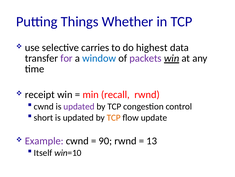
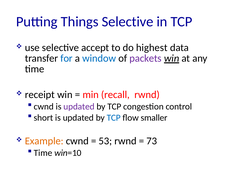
Things Whether: Whether -> Selective (128, 22)
carries: carries -> accept (95, 47)
for colour: purple -> blue (67, 58)
TCP colour: orange -> blue (114, 117)
update: update -> smaller (154, 117)
Example colour: purple -> orange (44, 140)
90: 90 -> 53 (105, 140)
13: 13 -> 73 (152, 140)
Itself: Itself -> Time (43, 152)
